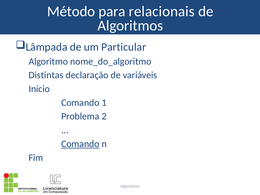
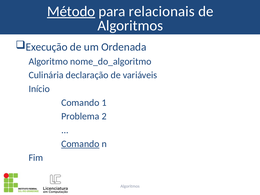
Método underline: none -> present (71, 11)
Lâmpada: Lâmpada -> Execução (47, 47)
Particular: Particular -> Ordenada (124, 47)
Distintas: Distintas -> Culinária (46, 75)
